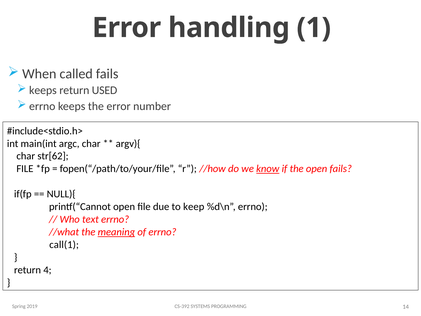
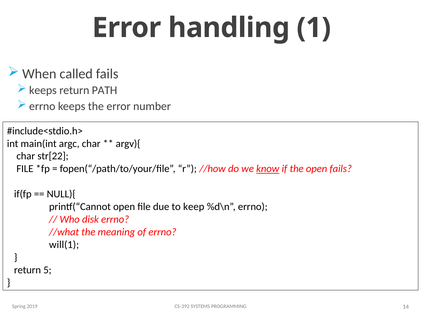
USED: USED -> PATH (105, 90)
str[62: str[62 -> str[22 (53, 156)
text: text -> disk (90, 219)
meaning underline: present -> none (116, 232)
call(1: call(1 -> will(1 (64, 244)
4: 4 -> 5 (47, 270)
